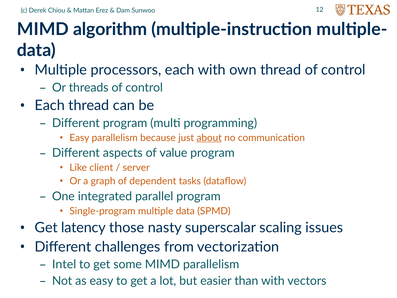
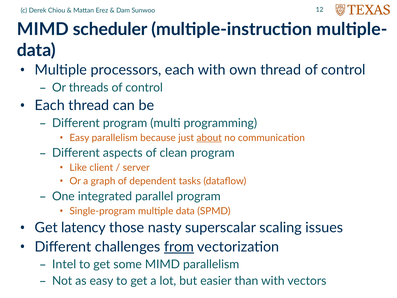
algorithm: algorithm -> scheduler (110, 29)
value: value -> clean (173, 153)
from underline: none -> present (179, 247)
